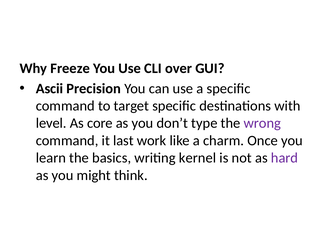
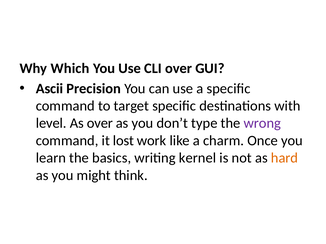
Freeze: Freeze -> Which (70, 68)
As core: core -> over (100, 123)
last: last -> lost (123, 141)
hard colour: purple -> orange (284, 158)
